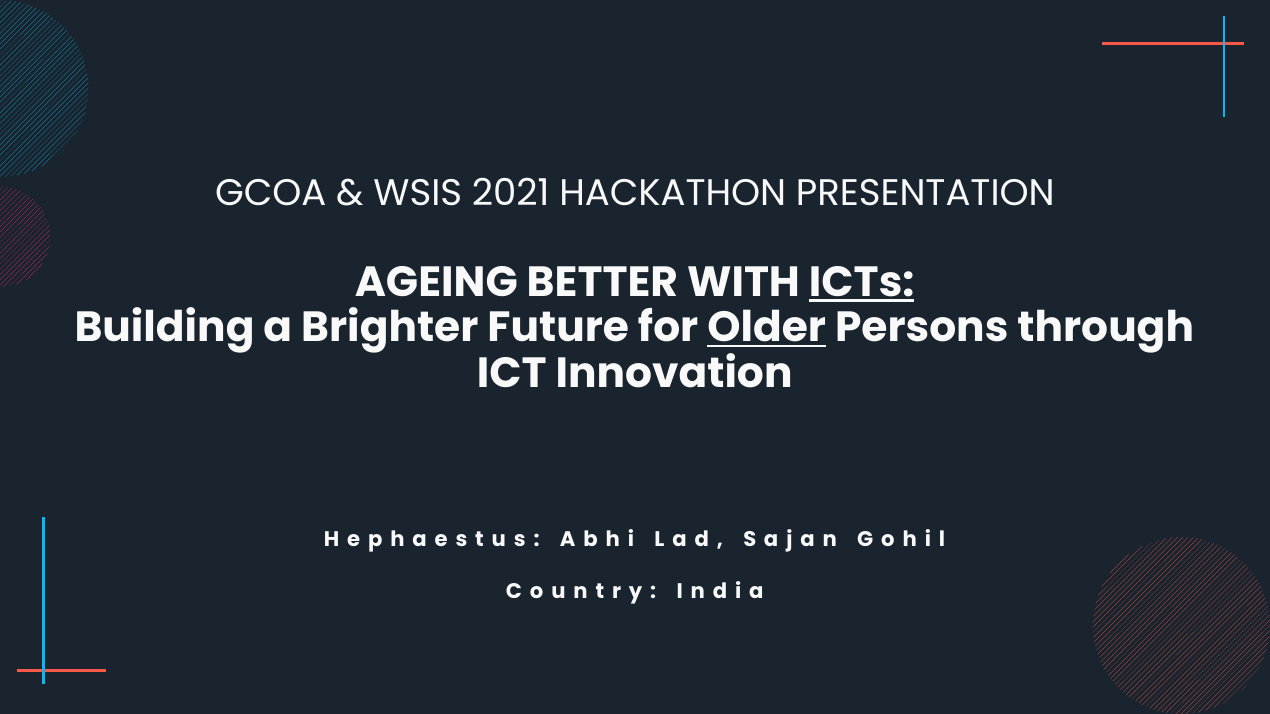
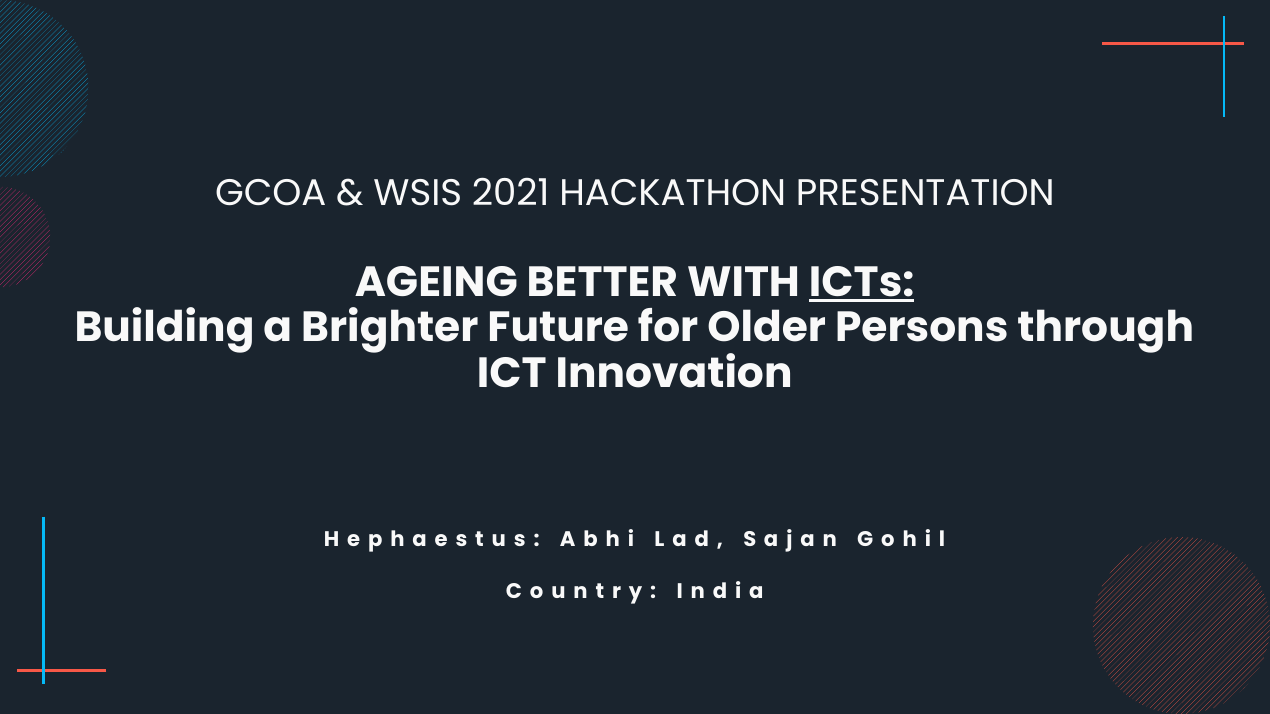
Older underline: present -> none (767, 328)
